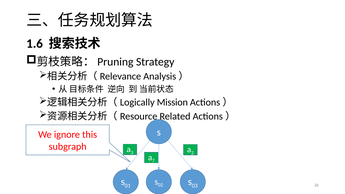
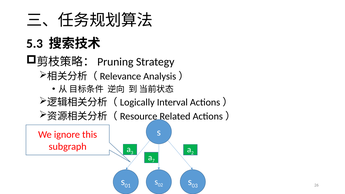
1.6: 1.6 -> 5.3 (35, 44)
Mission: Mission -> Interval (172, 102)
